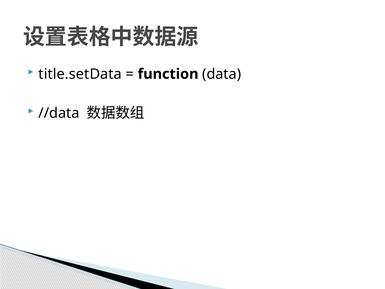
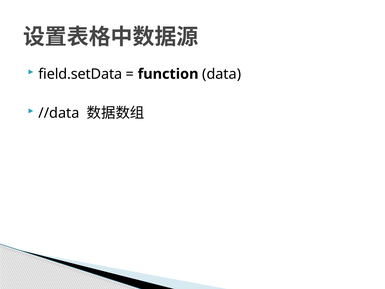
title.setData: title.setData -> field.setData (80, 74)
